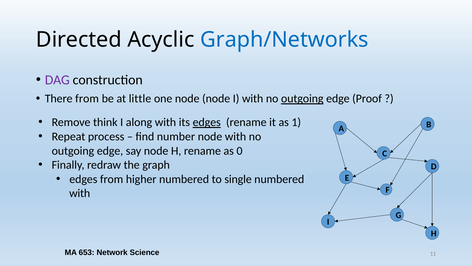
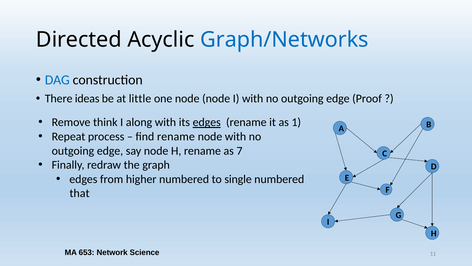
DAG colour: purple -> blue (57, 80)
There from: from -> ideas (87, 99)
outgoing underline: present -> none (302, 99)
find number: number -> rename (176, 136)
0: 0 -> 7 (240, 150)
with: with -> that (80, 193)
